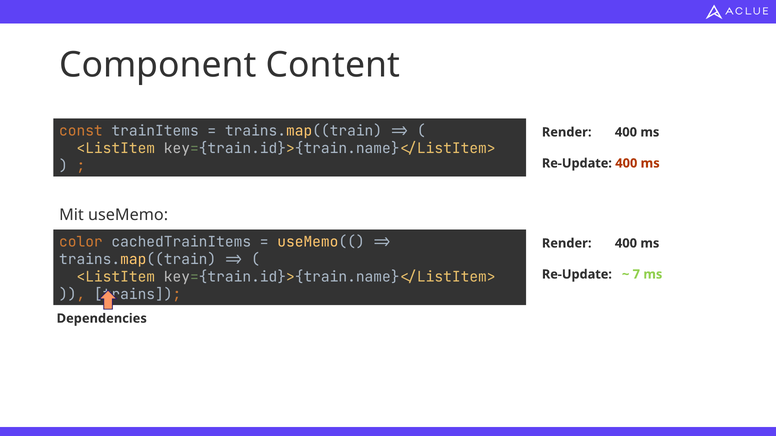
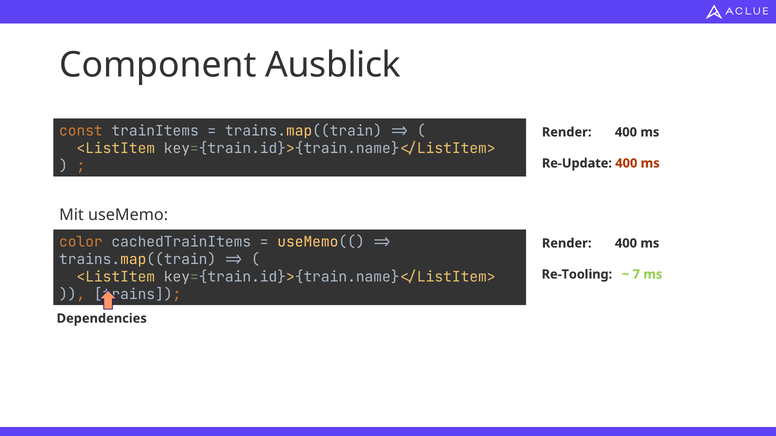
Content: Content -> Ausblick (333, 65)
Re-Update: Re-Update -> Re-Tooling (577, 275)
